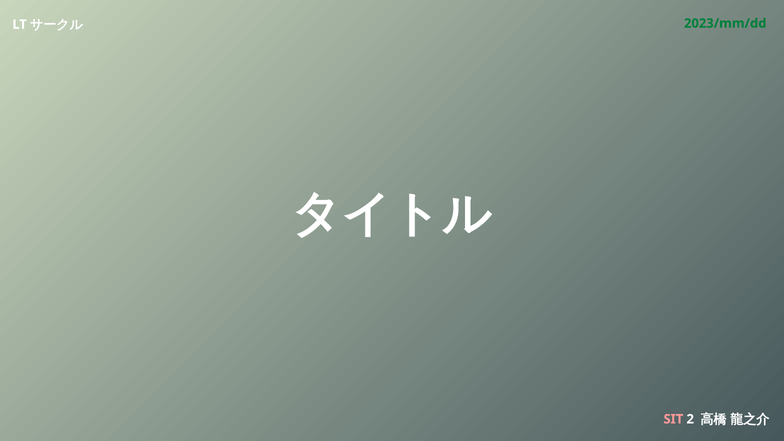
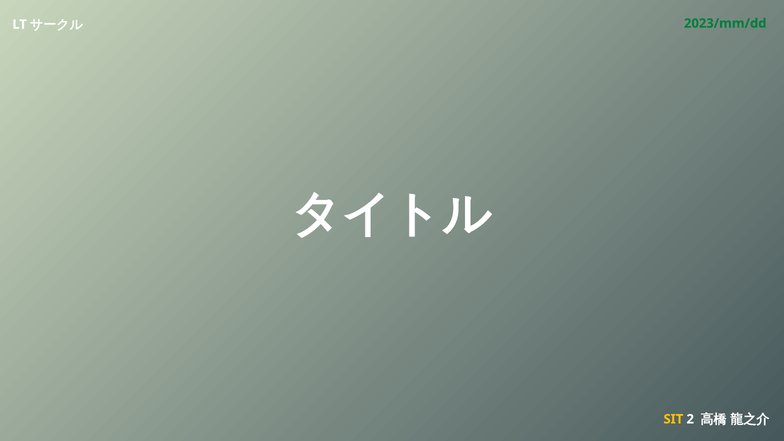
SIT colour: pink -> yellow (673, 419)
